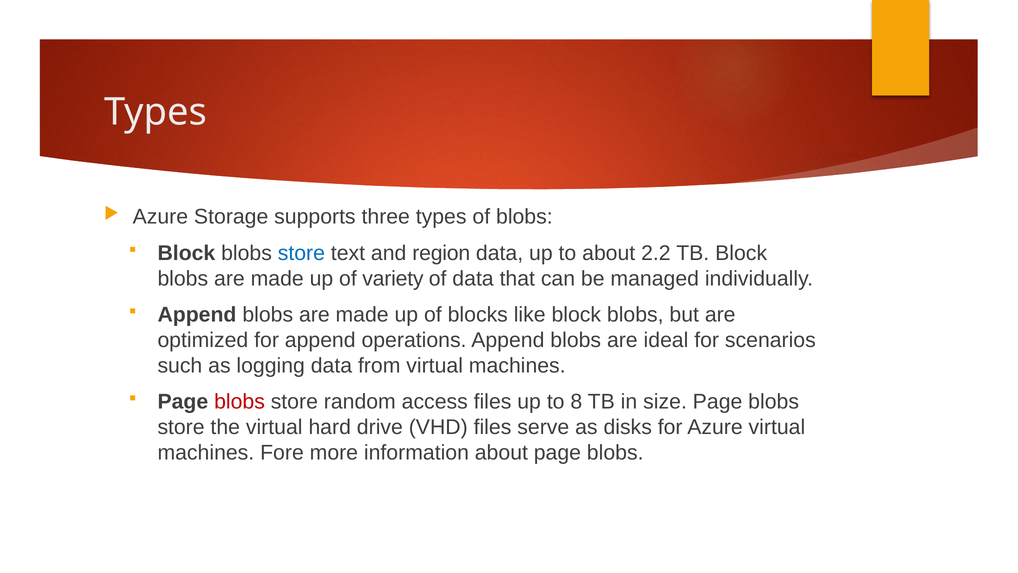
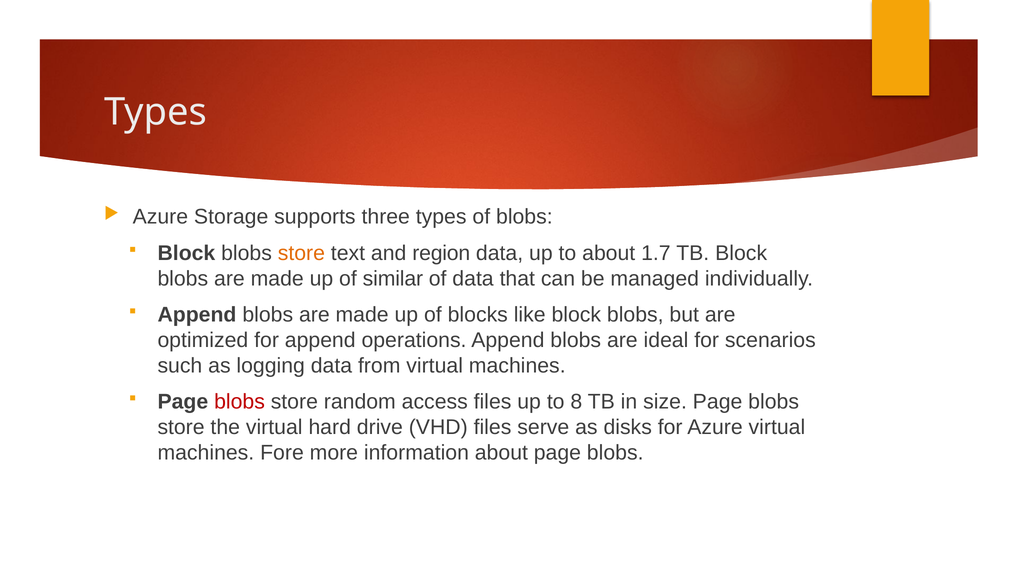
store colour: blue -> orange (301, 253)
2.2: 2.2 -> 1.7 (656, 253)
variety: variety -> similar (393, 278)
